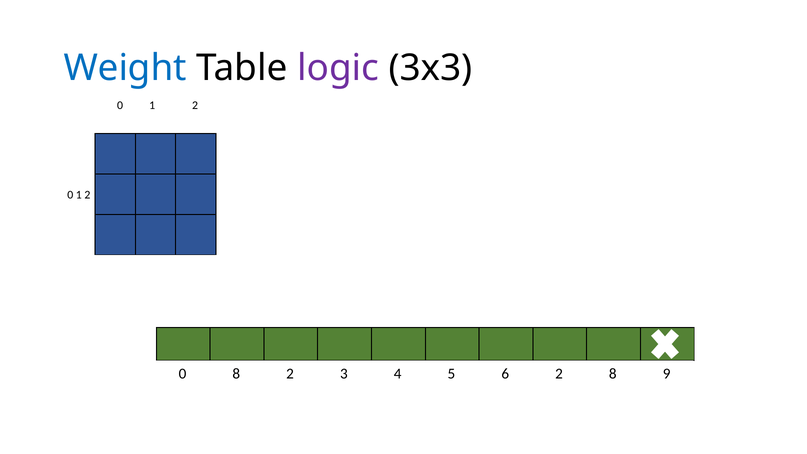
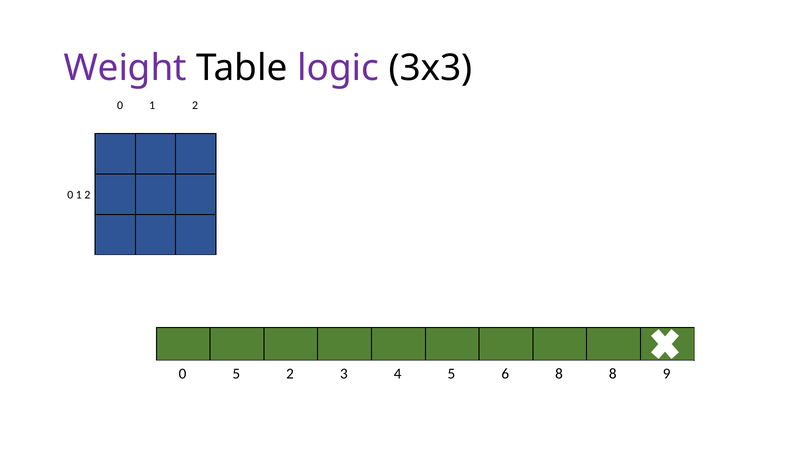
Weight colour: blue -> purple (125, 68)
0 8: 8 -> 5 (236, 374)
6 2: 2 -> 8 (559, 374)
